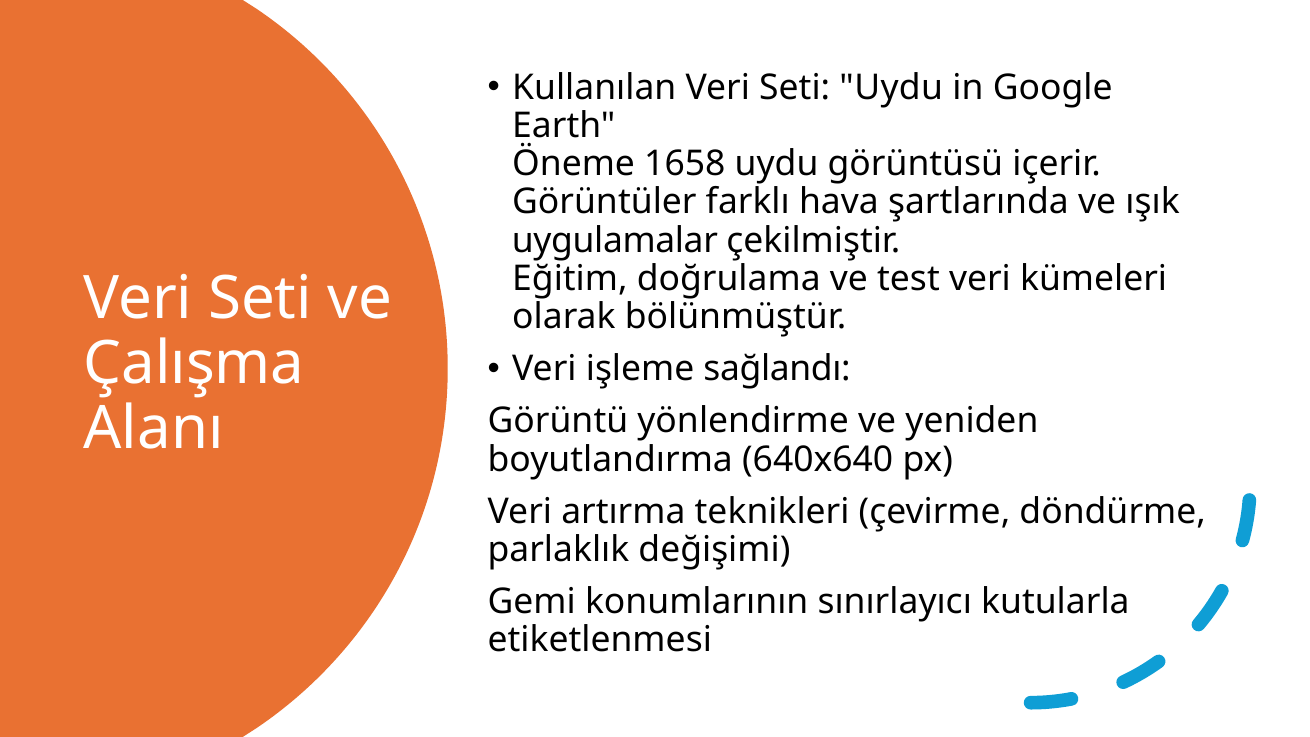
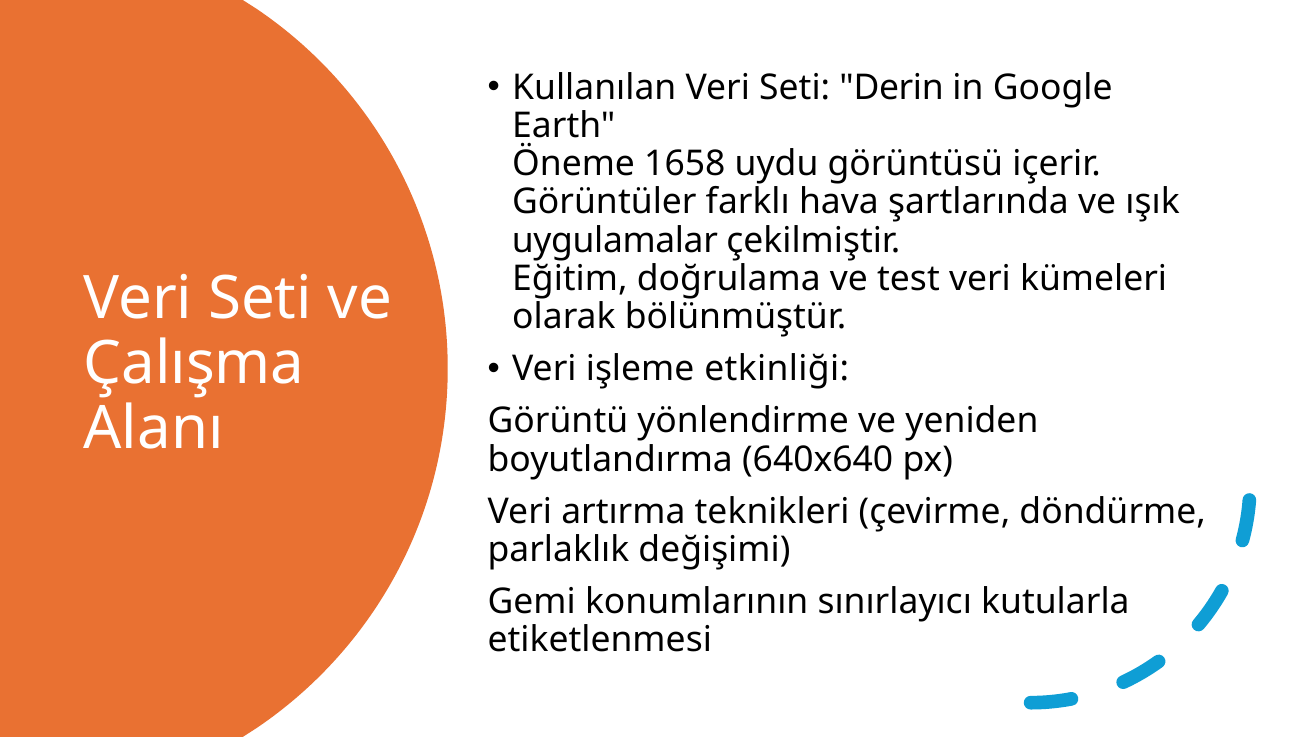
Seti Uydu: Uydu -> Derin (892, 87)
sağlandı: sağlandı -> etkinliği (777, 369)
